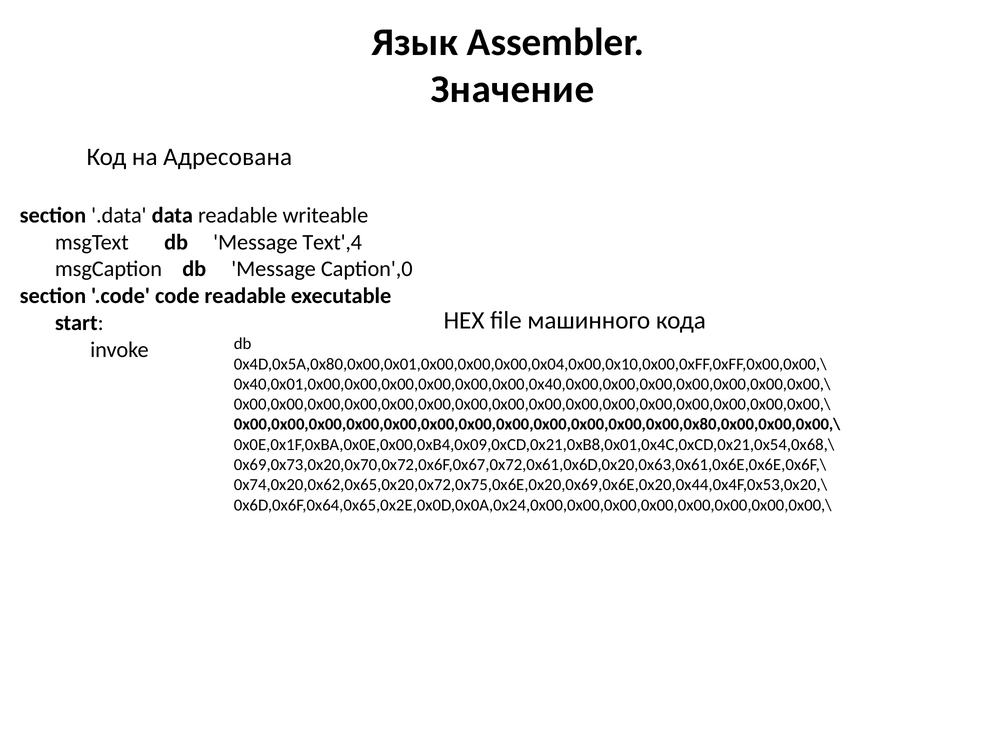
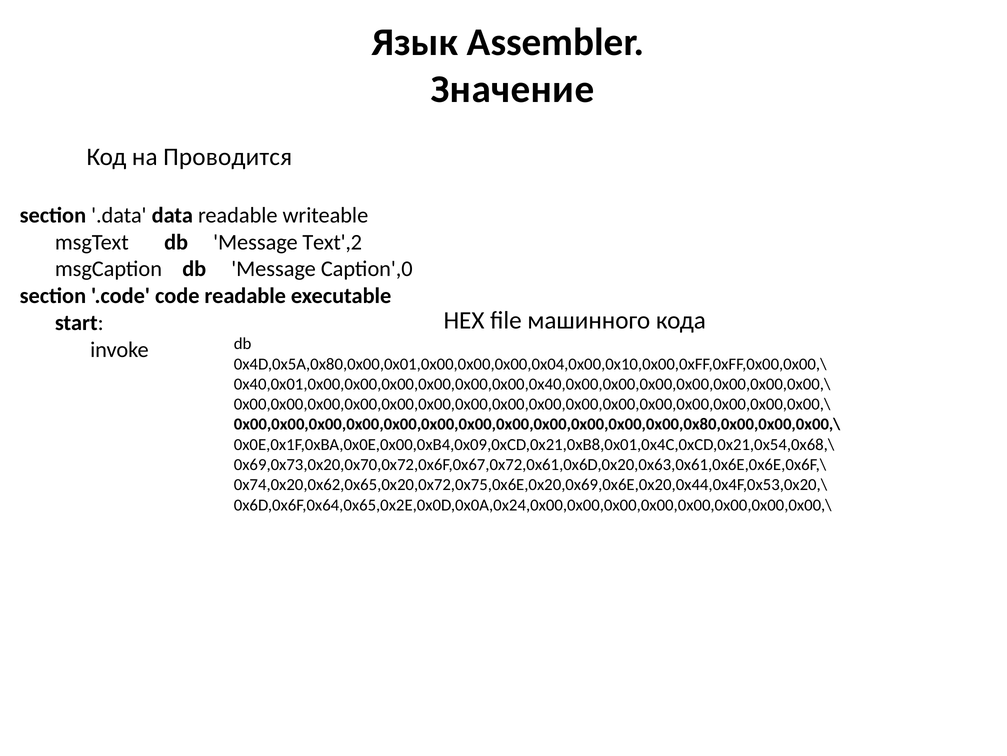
Адресована: Адресована -> Проводится (228, 157)
Text',4: Text',4 -> Text',2 (332, 242)
